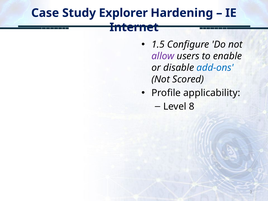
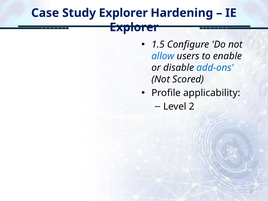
Internet: Internet -> Explorer (134, 27)
allow colour: purple -> blue (163, 56)
8: 8 -> 2 (192, 106)
